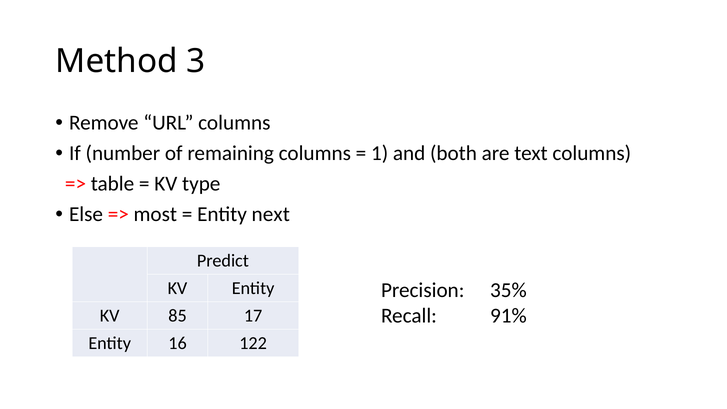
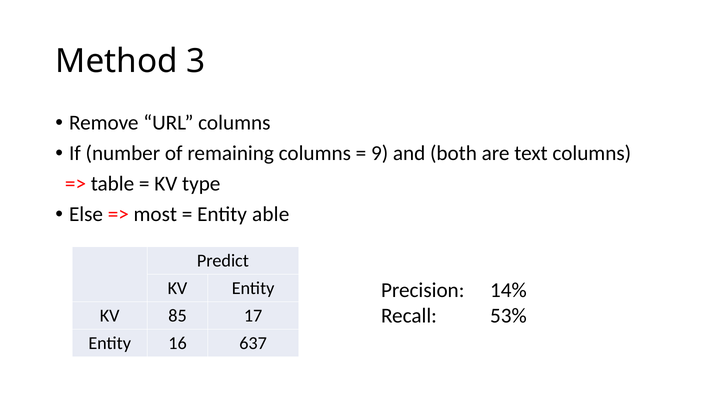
1: 1 -> 9 (380, 153)
next: next -> able (271, 214)
35%: 35% -> 14% (508, 290)
91%: 91% -> 53% (508, 316)
122: 122 -> 637 (253, 343)
